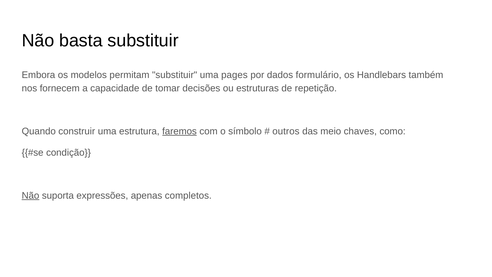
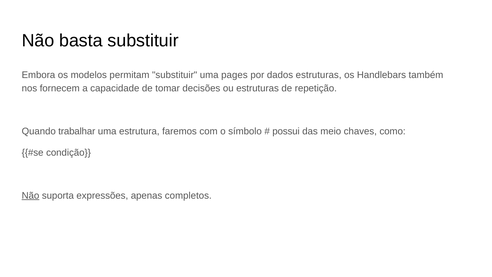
dados formulário: formulário -> estruturas (319, 75)
construir: construir -> trabalhar (77, 131)
faremos underline: present -> none (179, 131)
outros: outros -> possui (286, 131)
